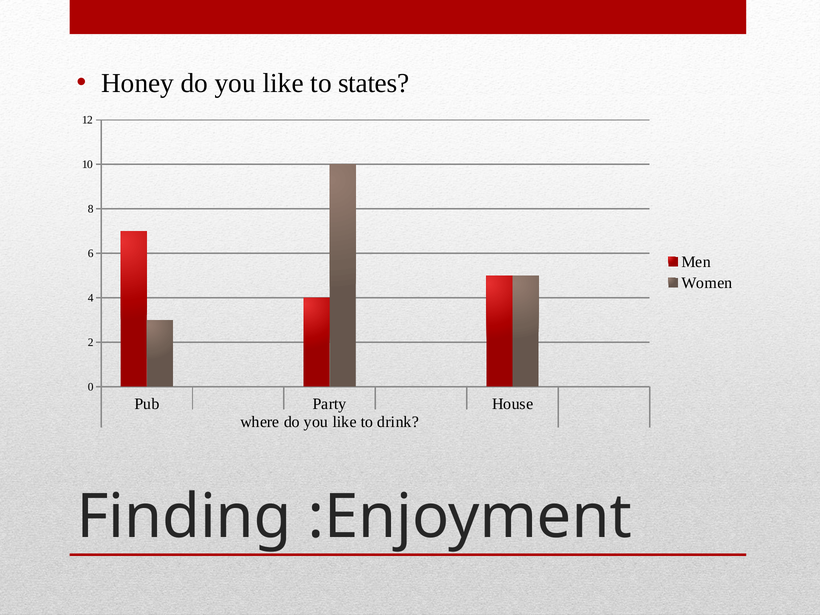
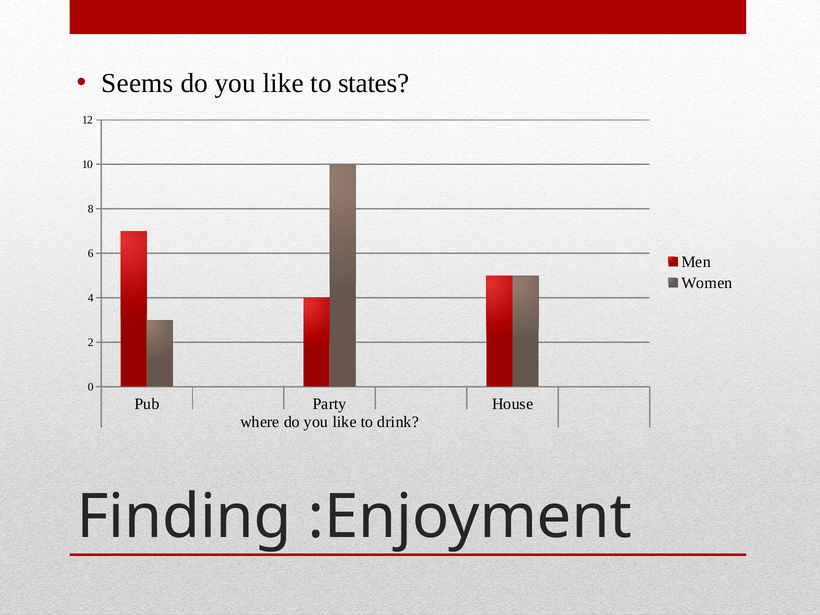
Honey: Honey -> Seems (137, 83)
